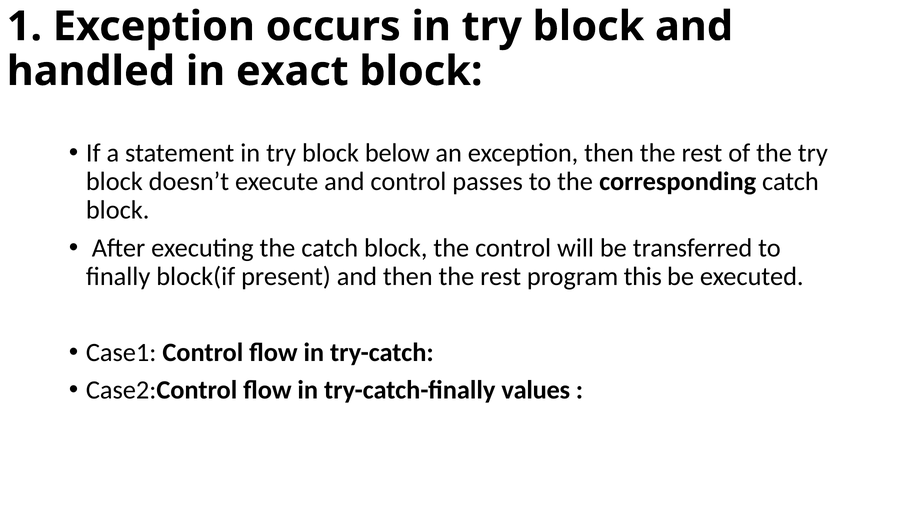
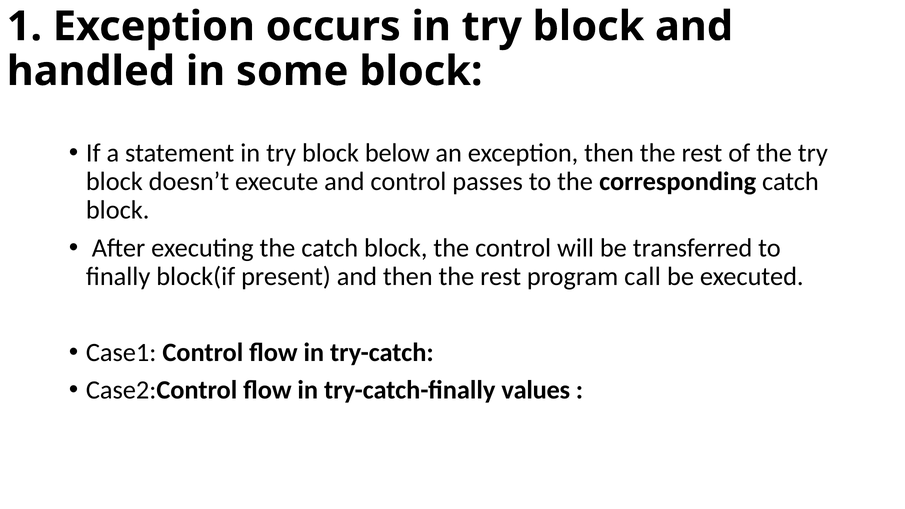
exact: exact -> some (292, 71)
this: this -> call (643, 276)
